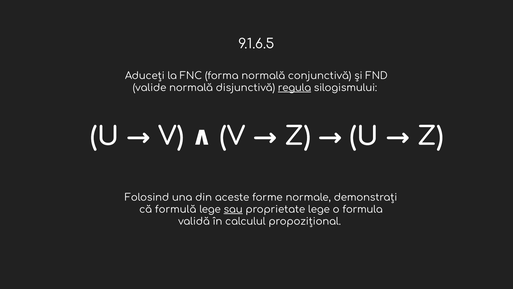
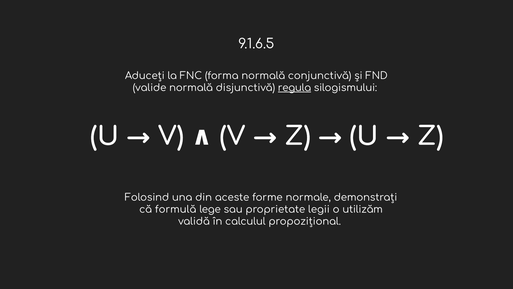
sau underline: present -> none (233, 209)
proprietate lege: lege -> legii (319, 209)
formula: formula -> utilizăm (363, 209)
